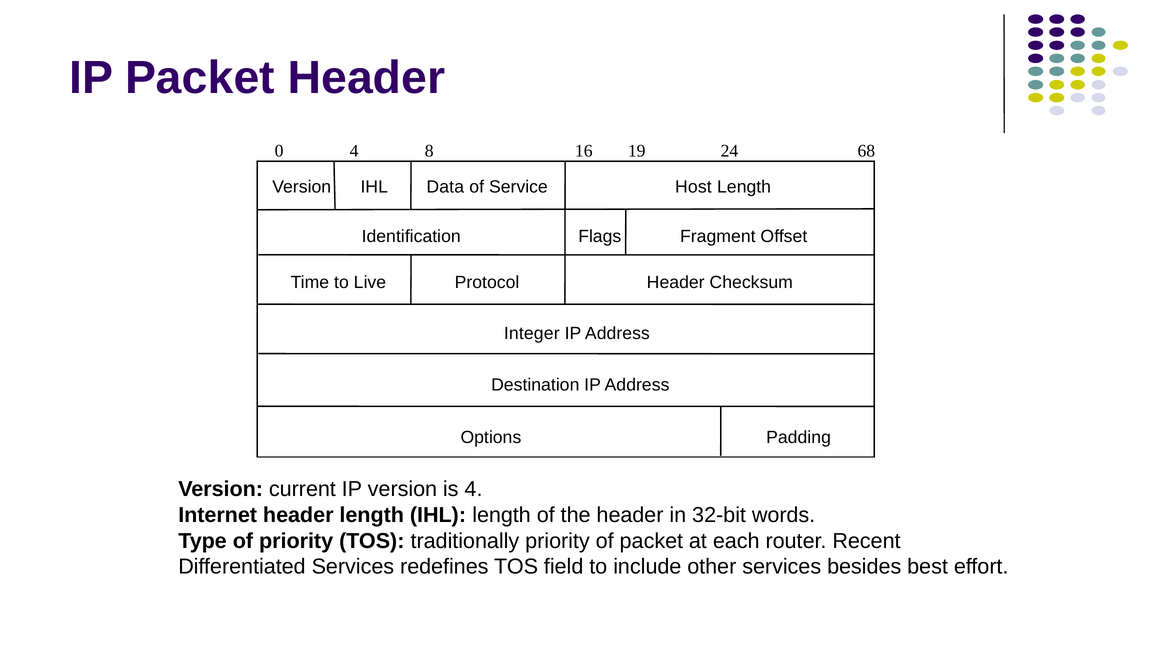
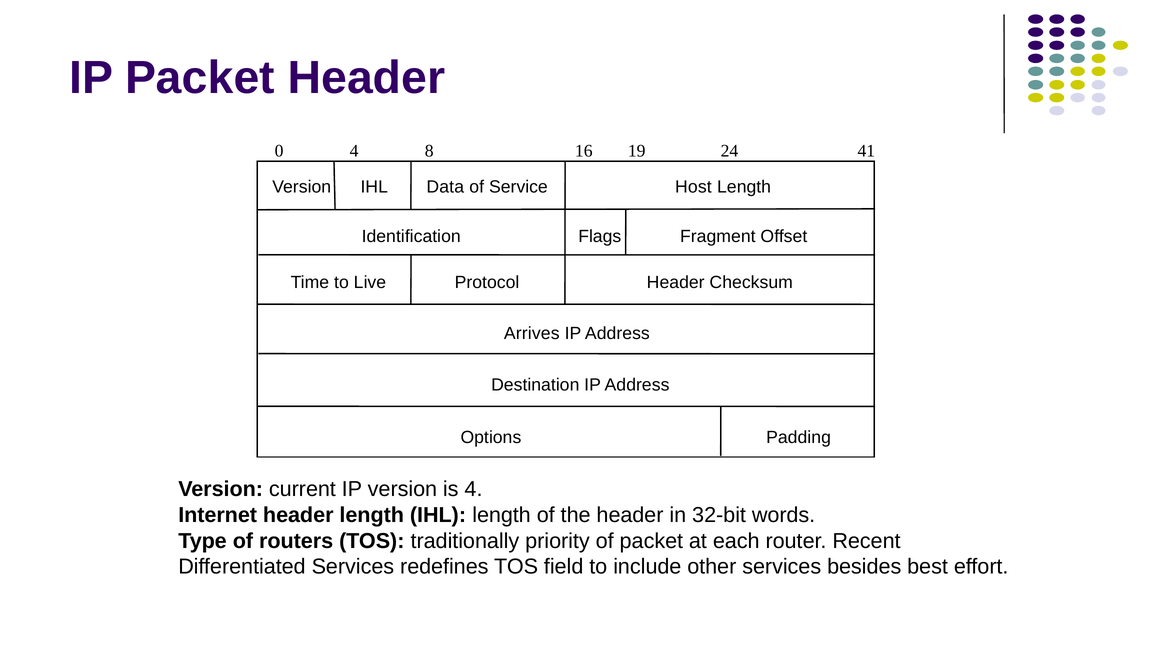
68: 68 -> 41 (866, 151)
Integer: Integer -> Arrives (532, 333)
of priority: priority -> routers (296, 541)
